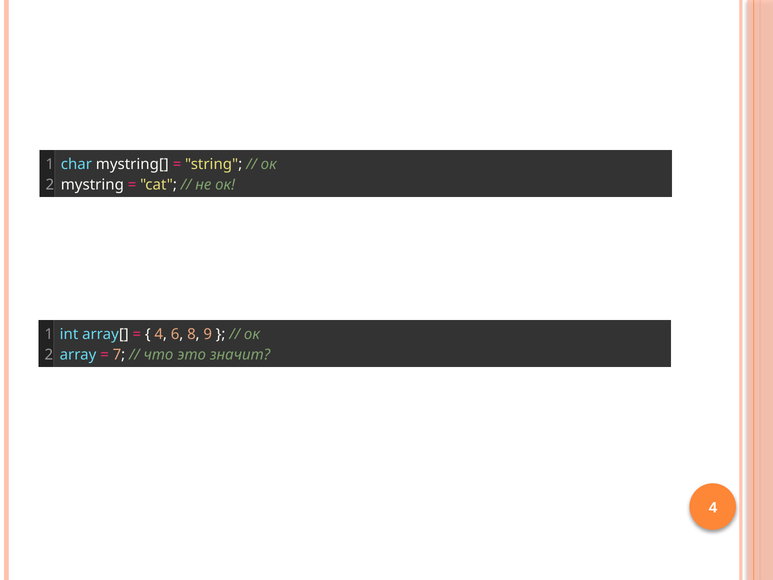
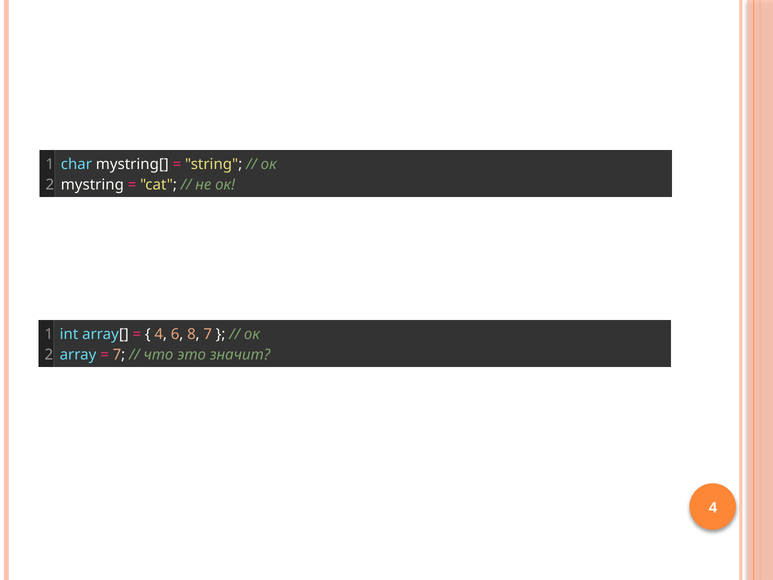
8 9: 9 -> 7 (208, 334)
